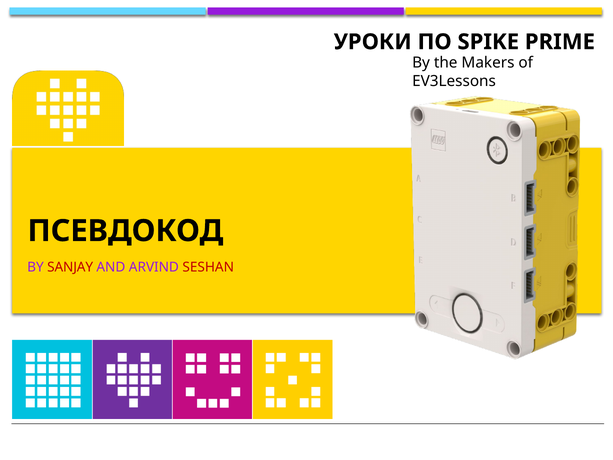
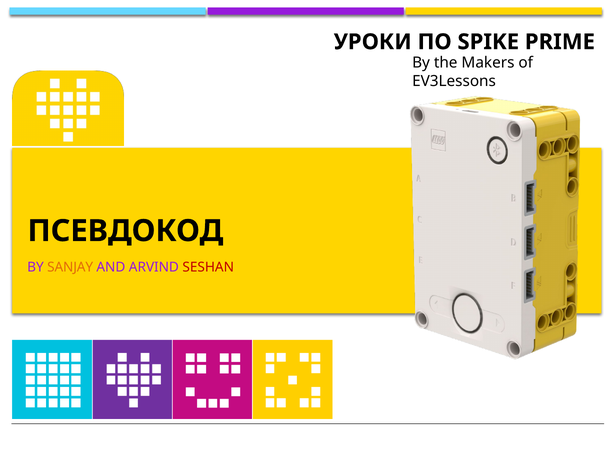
SANJAY colour: red -> orange (70, 267)
